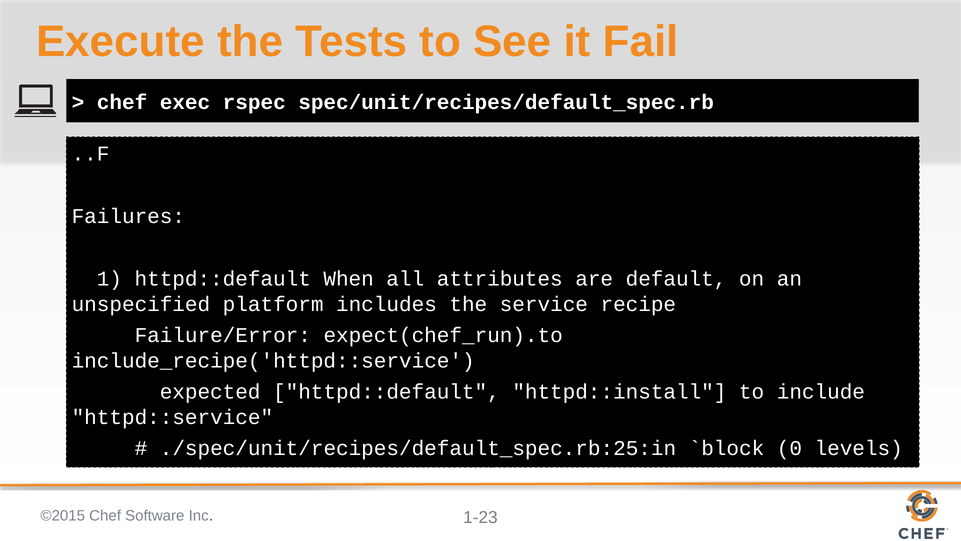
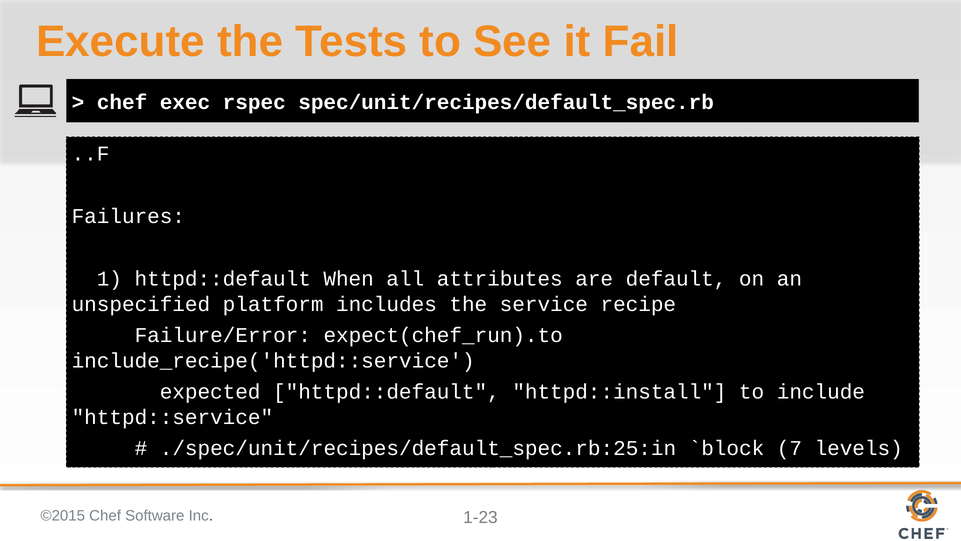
0: 0 -> 7 (789, 448)
